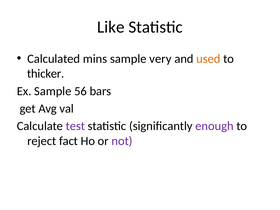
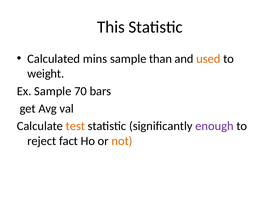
Like: Like -> This (111, 27)
very: very -> than (161, 59)
thicker: thicker -> weight (46, 74)
56: 56 -> 70 (81, 91)
test colour: purple -> orange (75, 126)
not colour: purple -> orange (122, 141)
